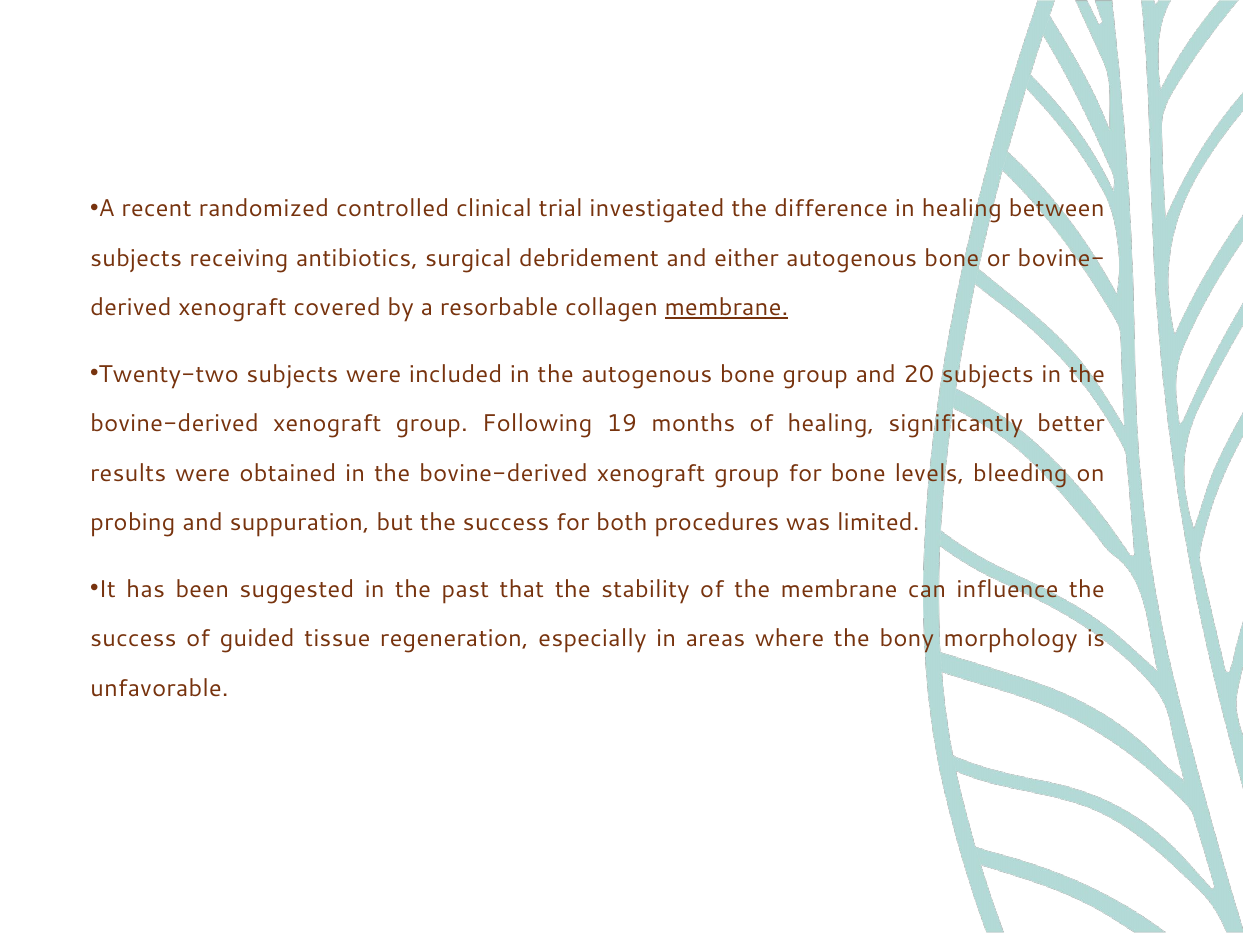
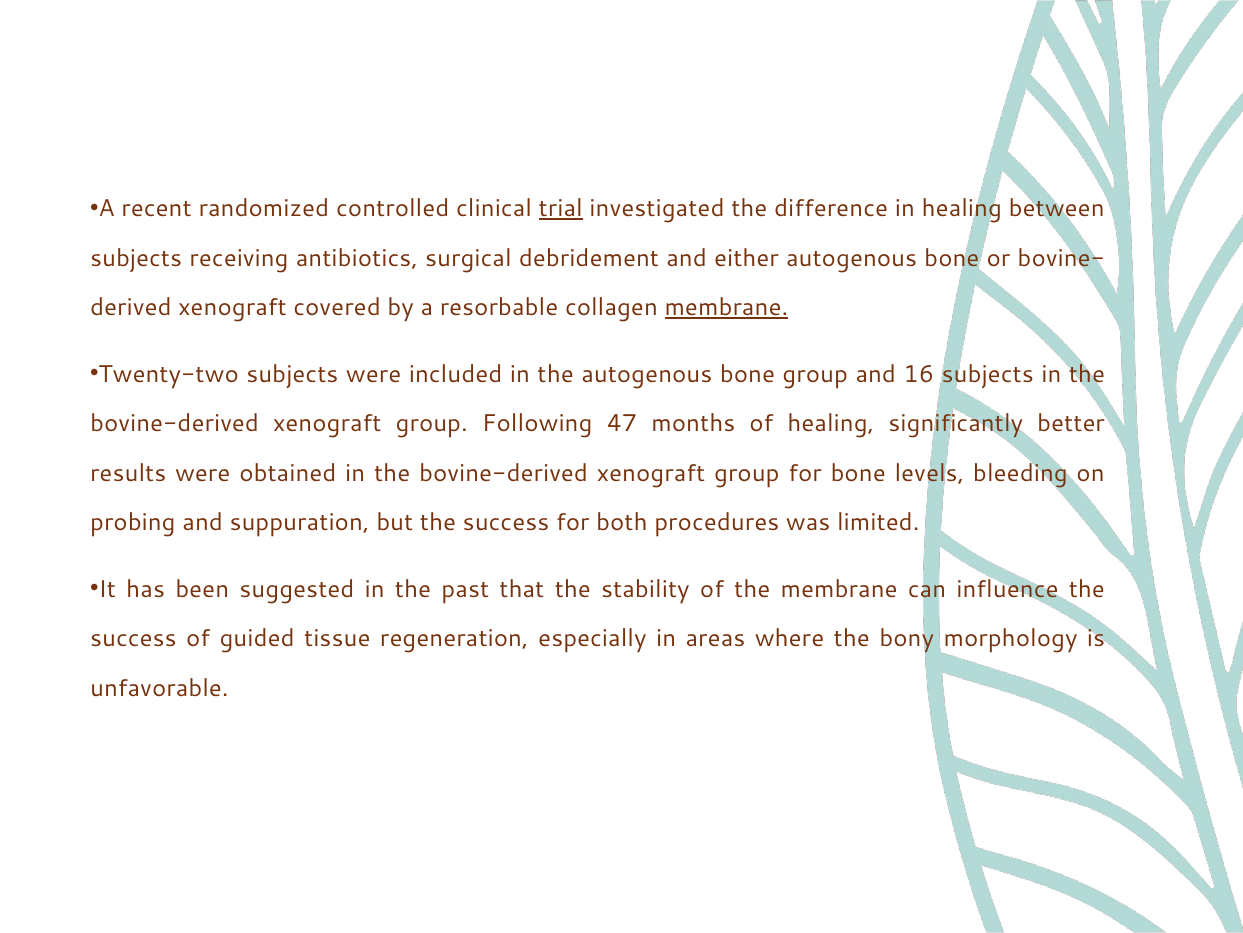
trial underline: none -> present (561, 209)
20: 20 -> 16 (919, 374)
19: 19 -> 47 (622, 423)
